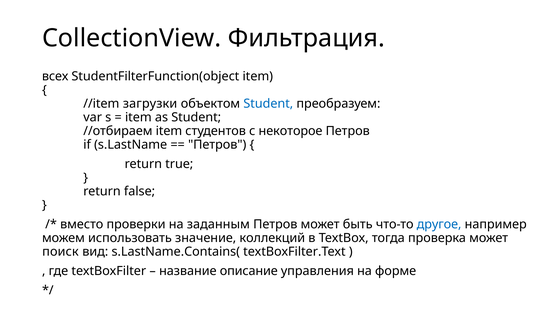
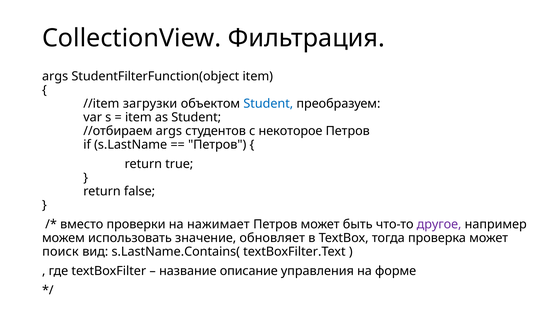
всех: всех -> args (55, 76)
//отбираем item: item -> args (169, 131)
заданным: заданным -> нажимает (218, 224)
другое colour: blue -> purple (439, 224)
коллекций: коллекций -> обновляет (272, 238)
